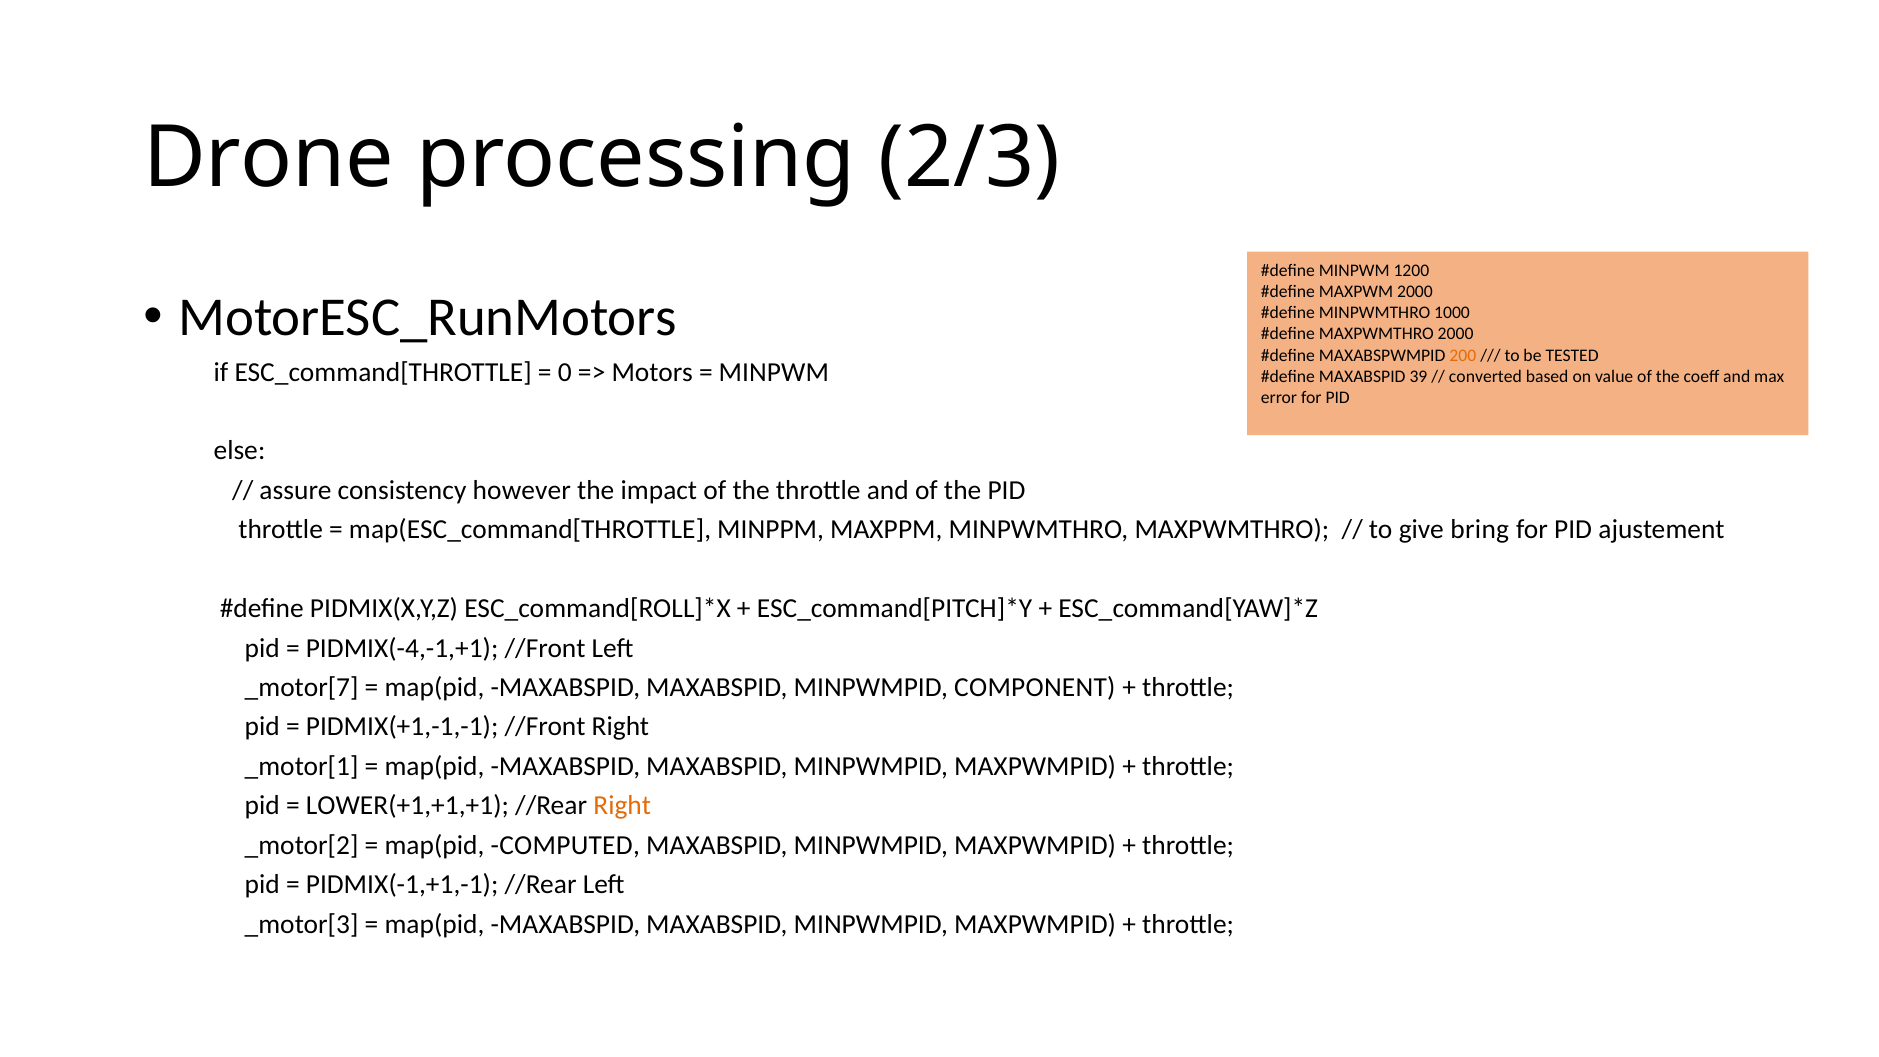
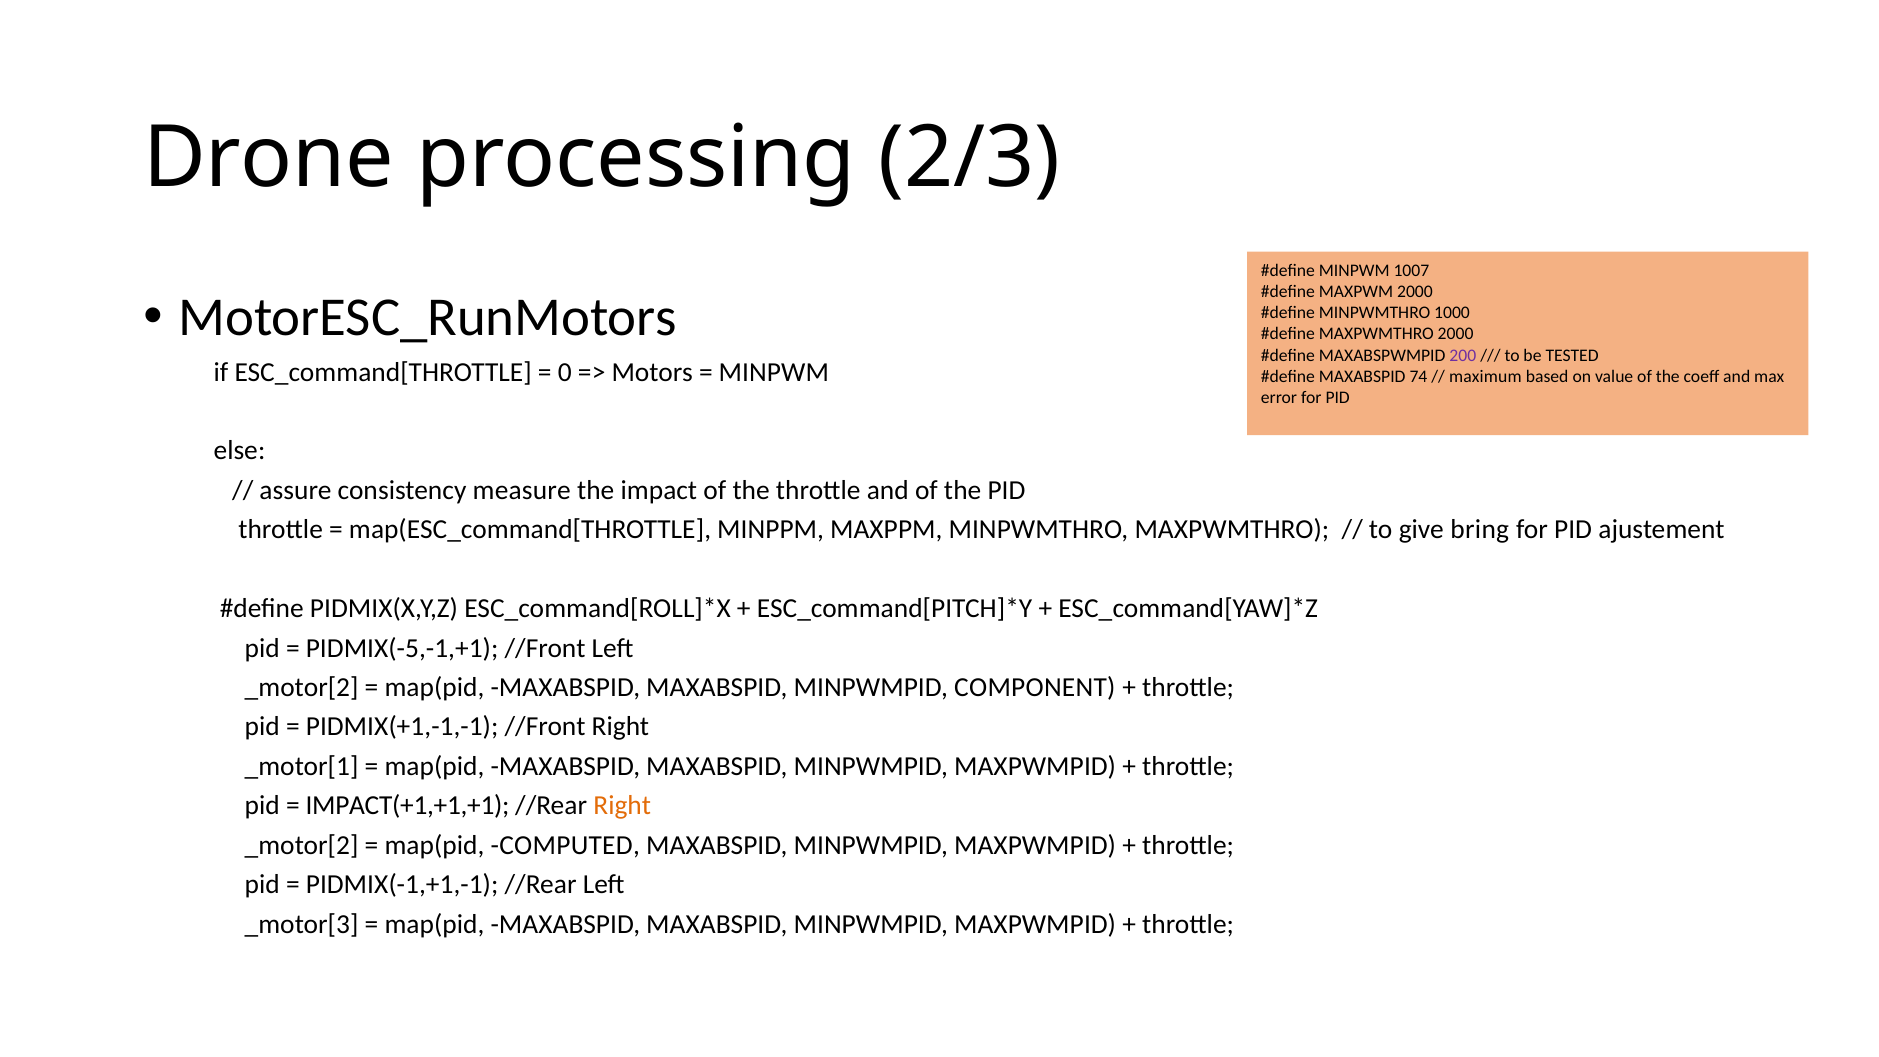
1200: 1200 -> 1007 (1411, 270)
200 colour: orange -> purple (1463, 355)
39: 39 -> 74 (1418, 376)
converted: converted -> maximum (1485, 376)
however: however -> measure (522, 490)
PIDMIX(-4,-1,+1: PIDMIX(-4,-1,+1 -> PIDMIX(-5,-1,+1 (402, 648)
_motor[7: _motor[7 -> _motor[2 (302, 687)
LOWER(+1,+1,+1: LOWER(+1,+1,+1 -> IMPACT(+1,+1,+1 (408, 806)
